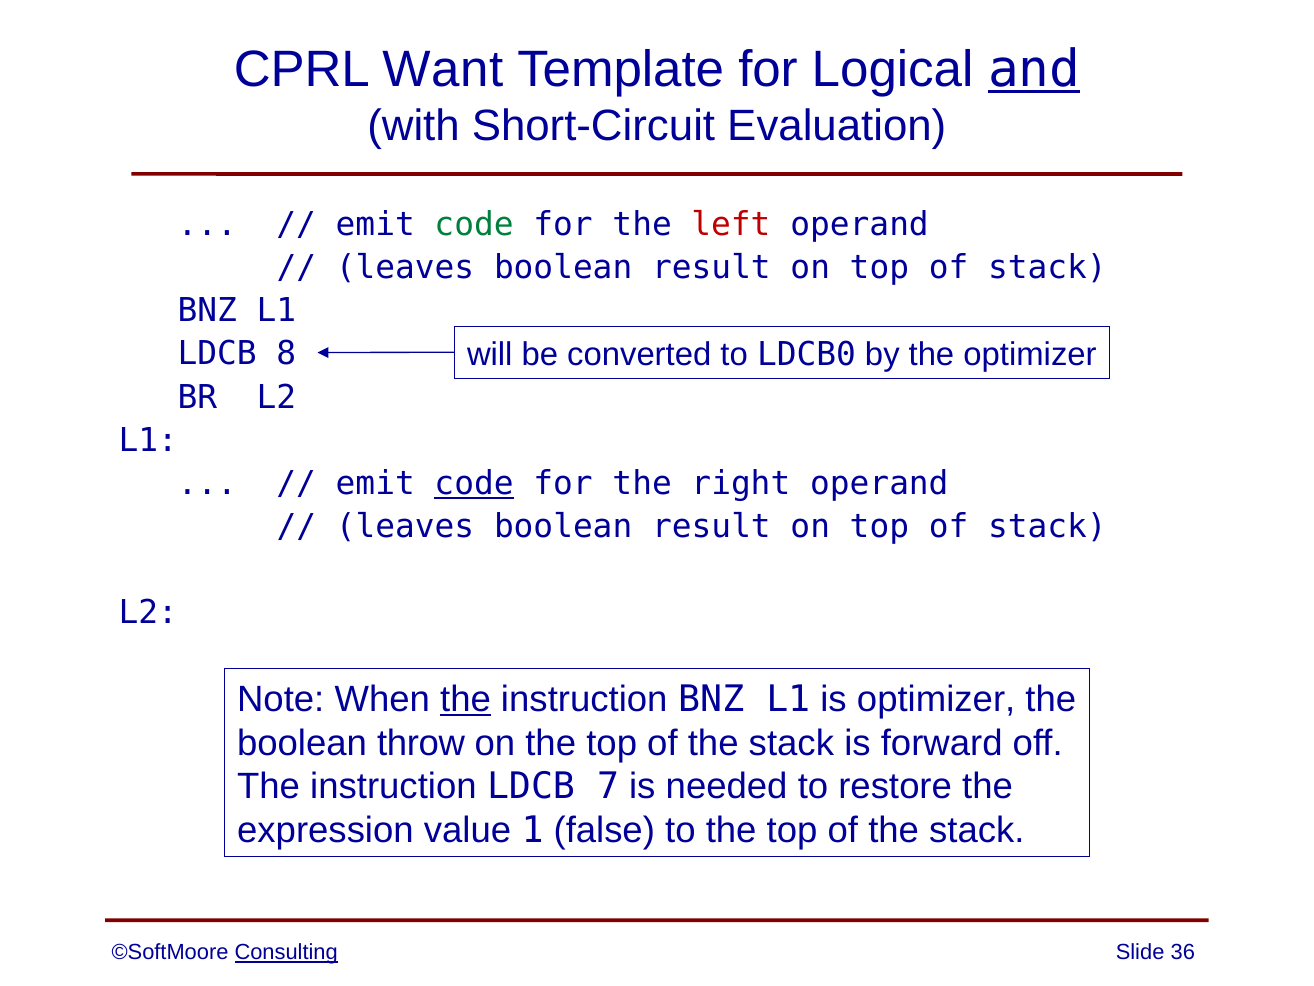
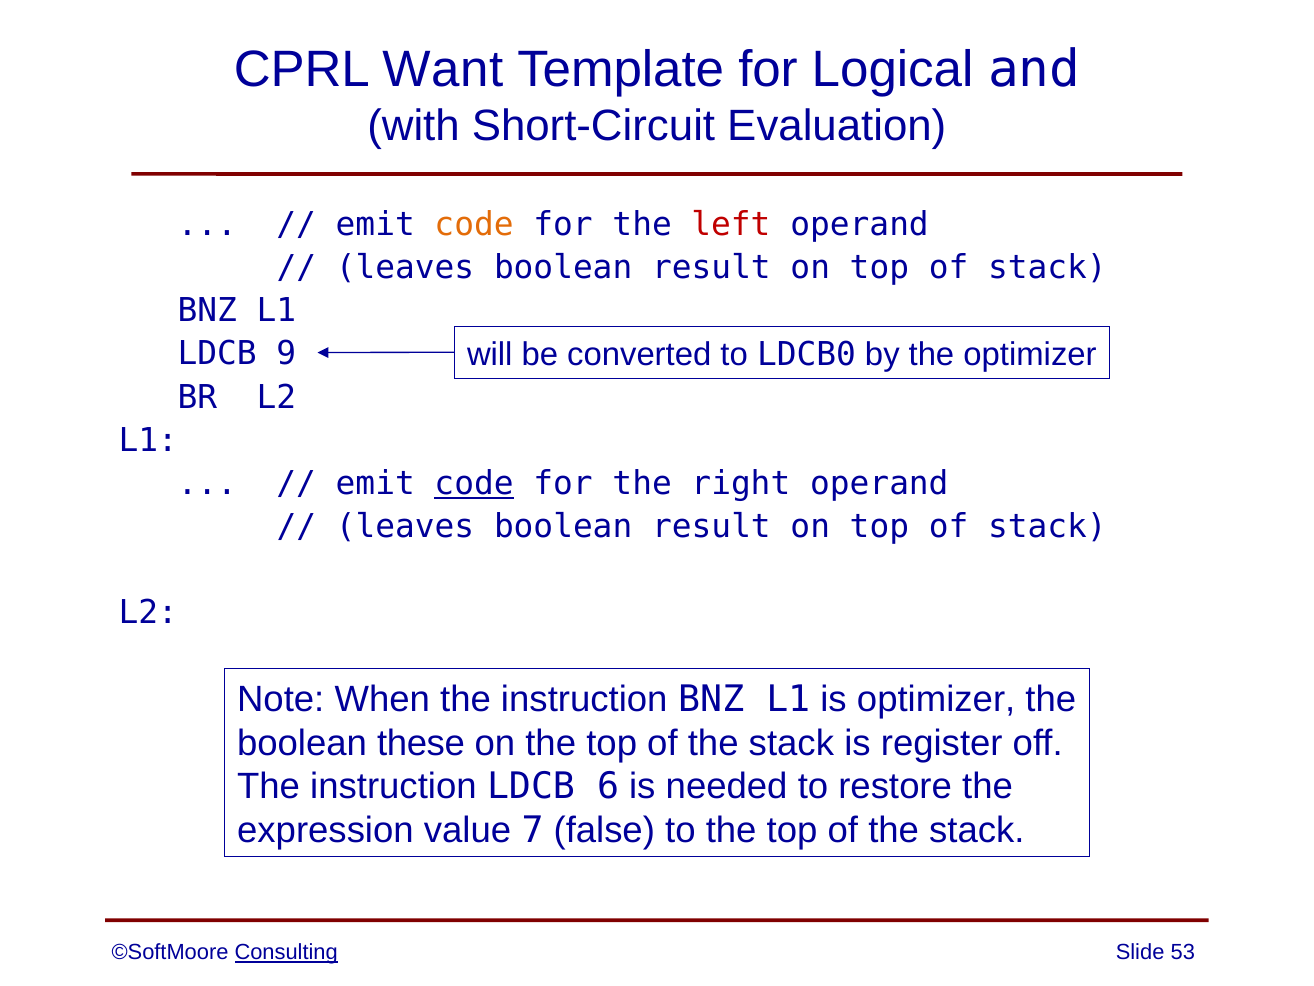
and underline: present -> none (1034, 69)
code colour: green -> orange (474, 225)
8: 8 -> 9 (286, 354)
the underline: present -> none (466, 699)
throw: throw -> these (421, 743)
forward: forward -> register (942, 743)
7: 7 -> 6 (608, 786)
1: 1 -> 7 (533, 830)
36: 36 -> 53 (1183, 952)
